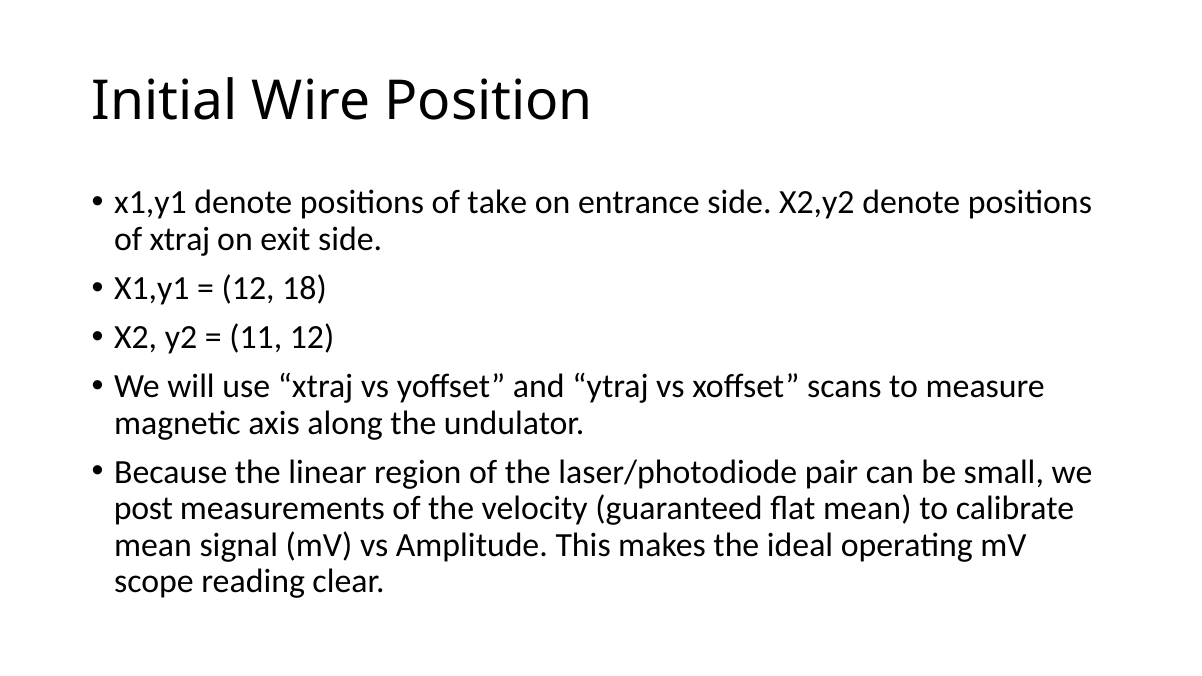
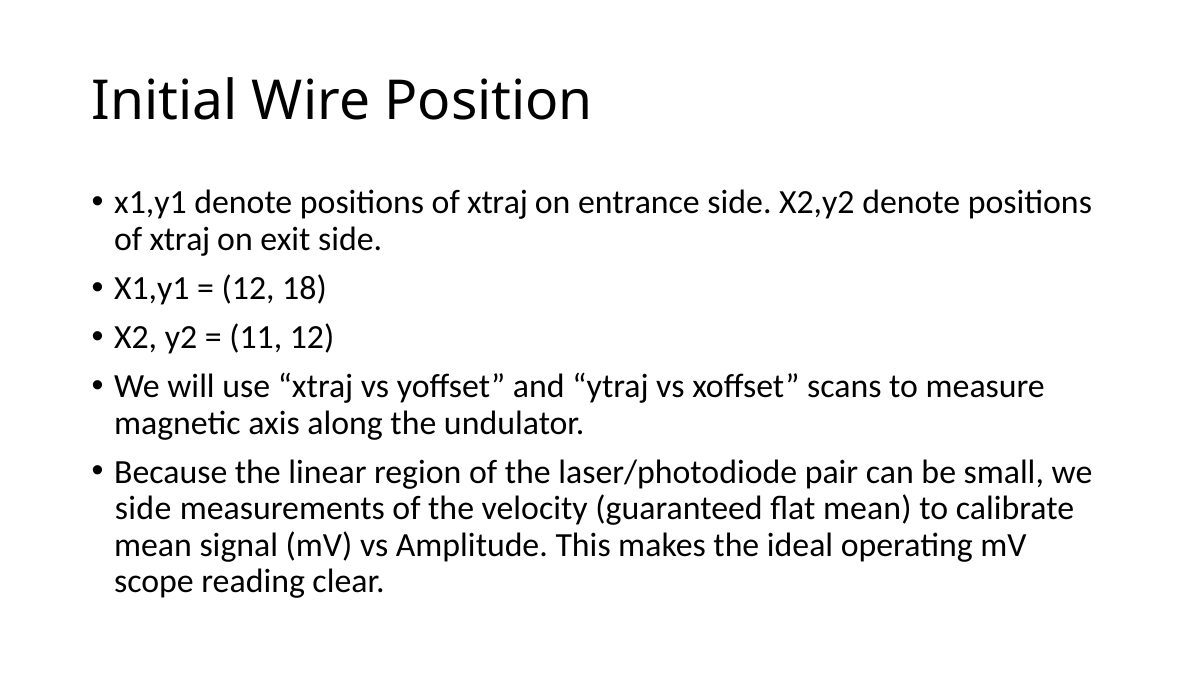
take: take -> xtraj (498, 203)
post: post -> side (143, 509)
